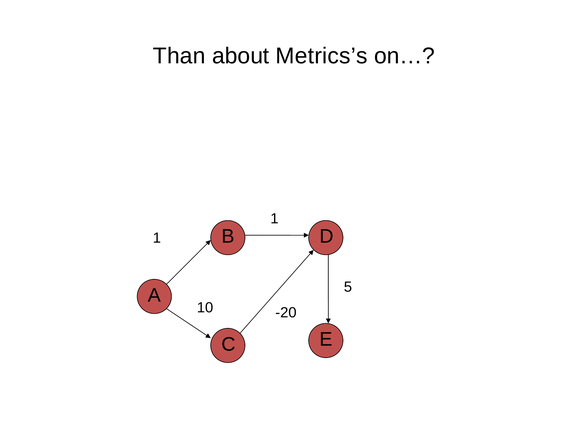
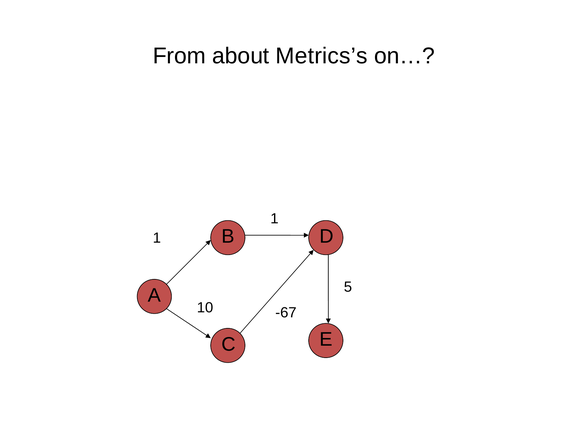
Than: Than -> From (179, 56)
-20: -20 -> -67 (286, 313)
